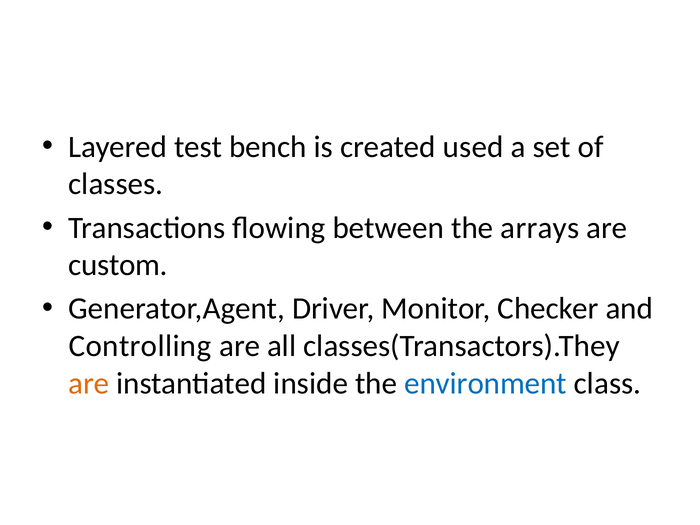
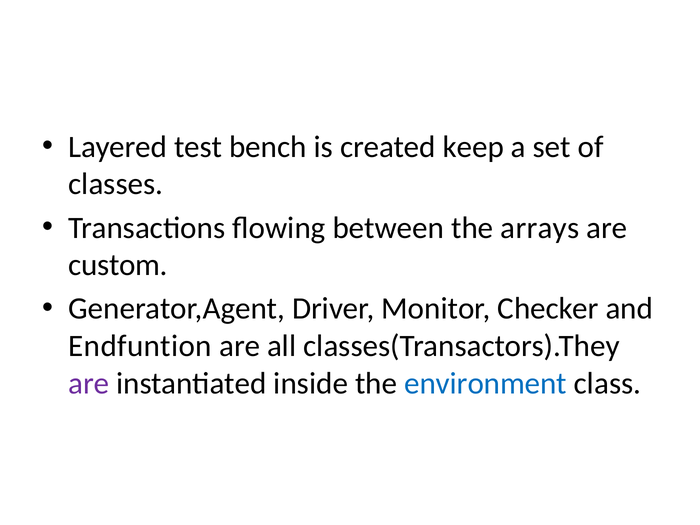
used: used -> keep (473, 147)
Controlling: Controlling -> Endfuntion (140, 346)
are colour: orange -> purple (89, 383)
